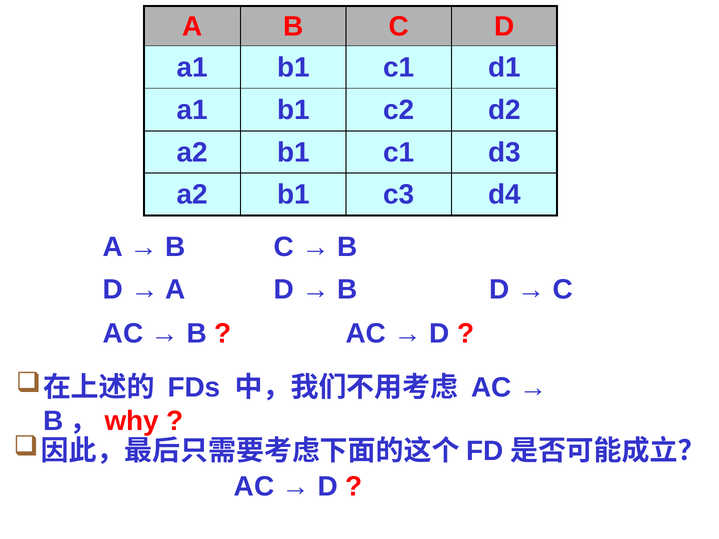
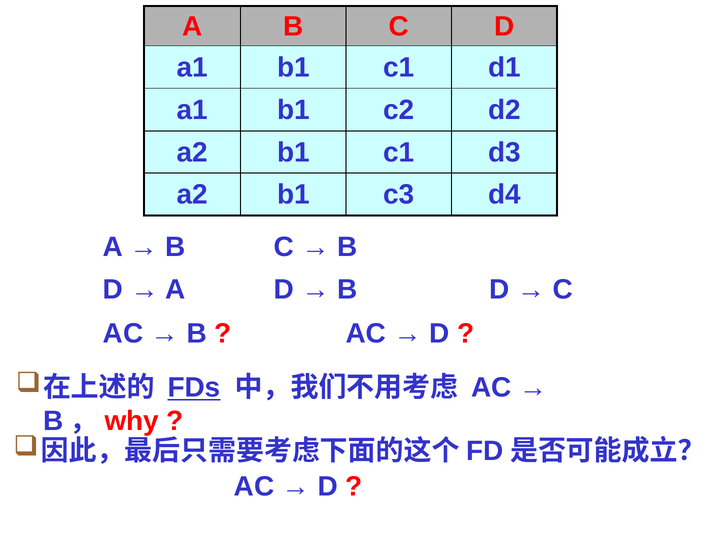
FDs underline: none -> present (194, 388)
